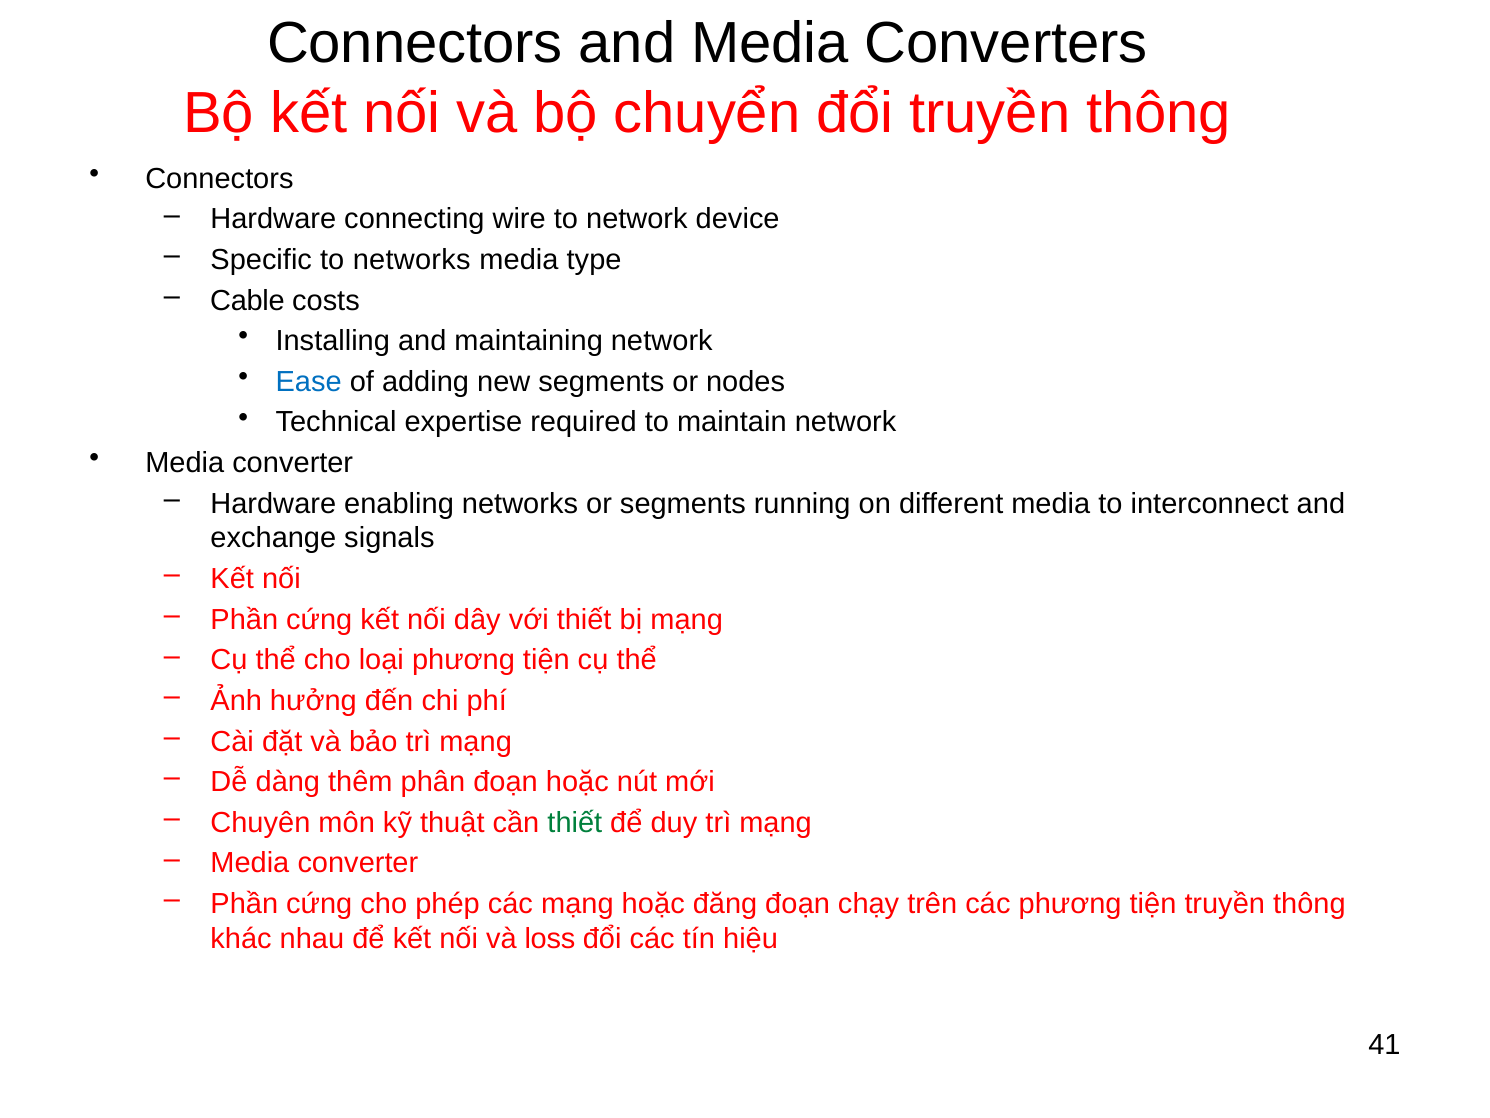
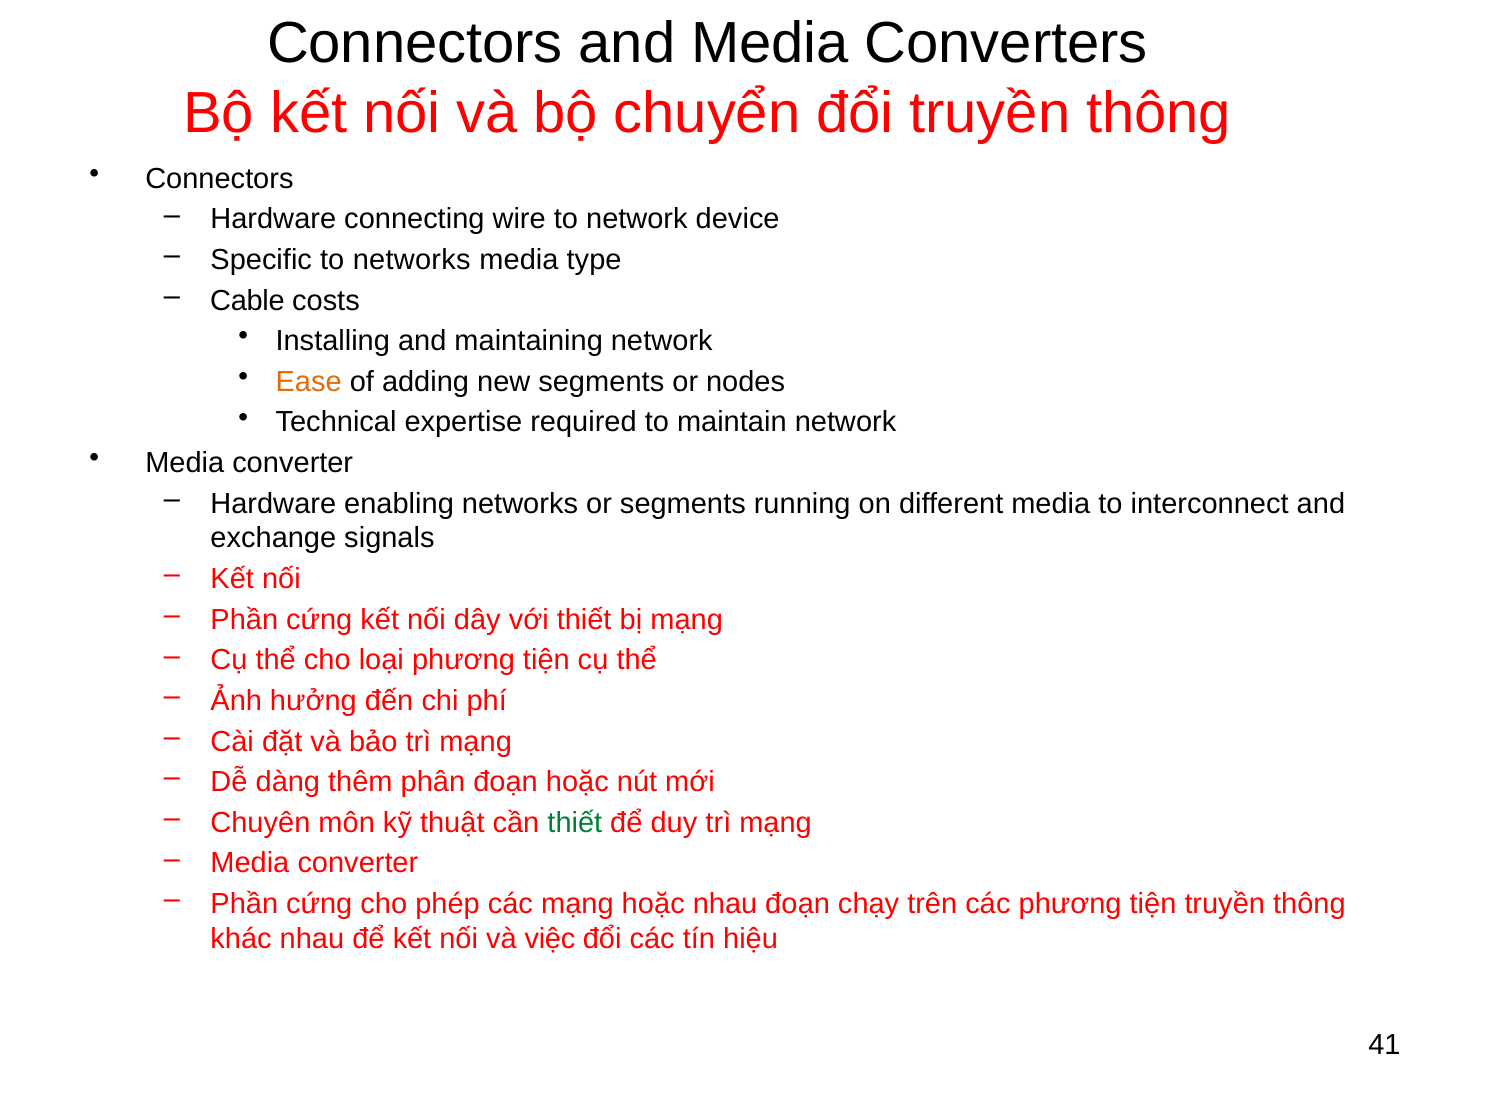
Ease colour: blue -> orange (309, 382)
hoặc đăng: đăng -> nhau (725, 904)
loss: loss -> việc (550, 938)
